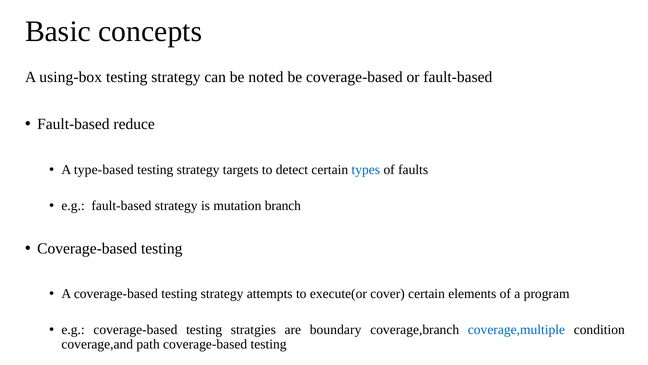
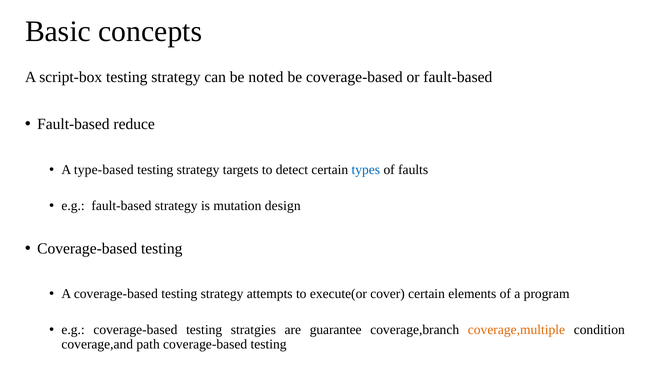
using-box: using-box -> script-box (71, 77)
branch: branch -> design (283, 206)
boundary: boundary -> guarantee (336, 329)
coverage,multiple colour: blue -> orange (516, 329)
